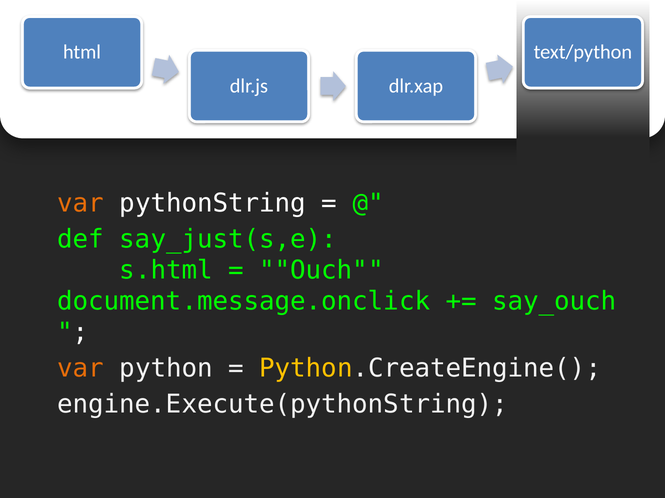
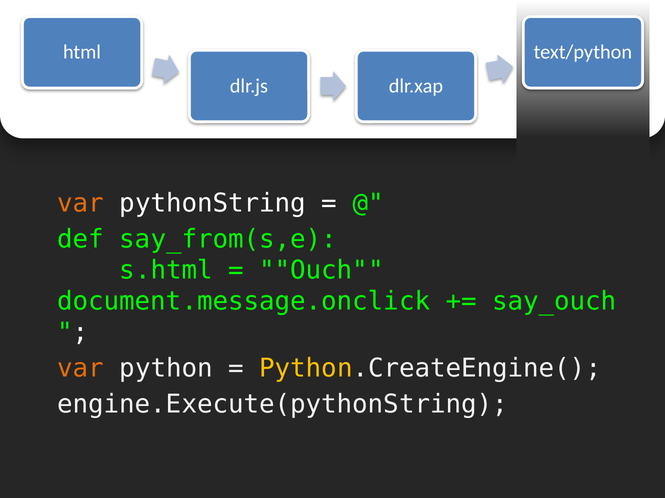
say_just(s,e: say_just(s,e -> say_from(s,e (228, 240)
